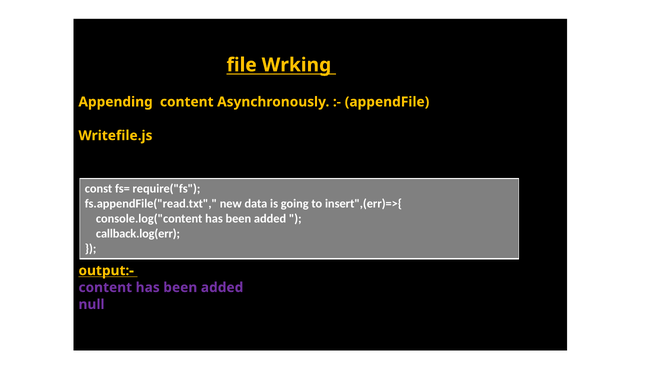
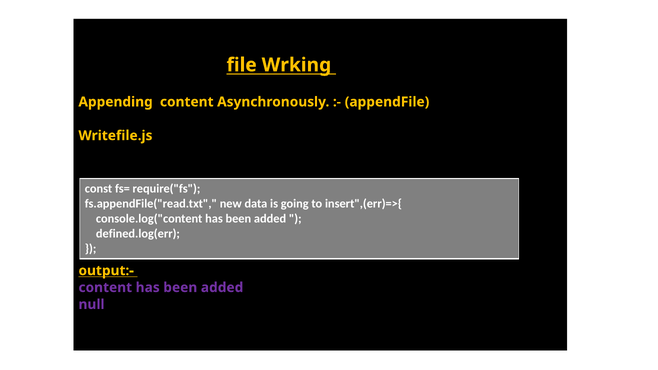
callback.log(err: callback.log(err -> defined.log(err (138, 234)
